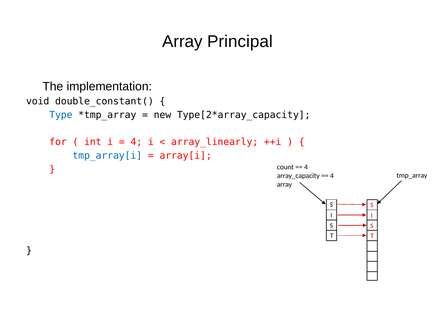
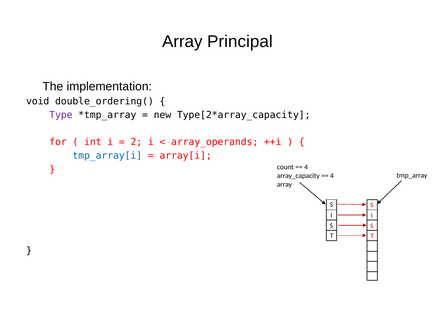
double_constant(: double_constant( -> double_ordering( (104, 101)
Type colour: blue -> purple (61, 115)
4: 4 -> 2 (136, 142)
array_linearly: array_linearly -> array_operands (215, 142)
